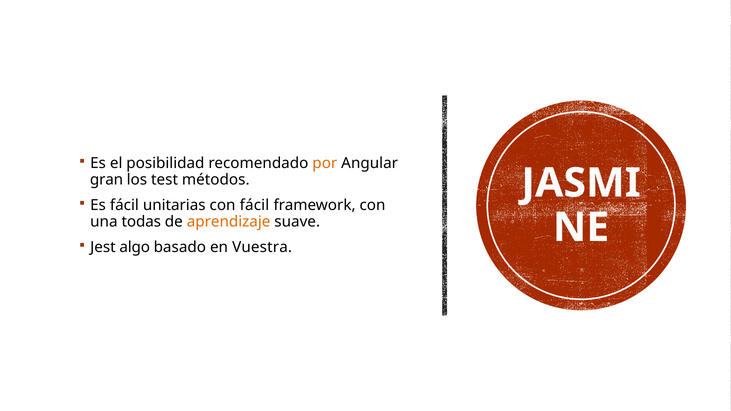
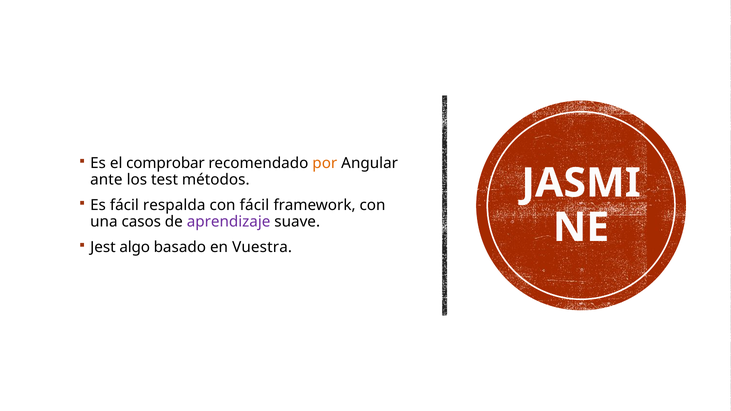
posibilidad: posibilidad -> comprobar (165, 163)
gran: gran -> ante (106, 180)
unitarias: unitarias -> respalda (174, 205)
todas: todas -> casos (141, 222)
aprendizaje colour: orange -> purple (229, 222)
